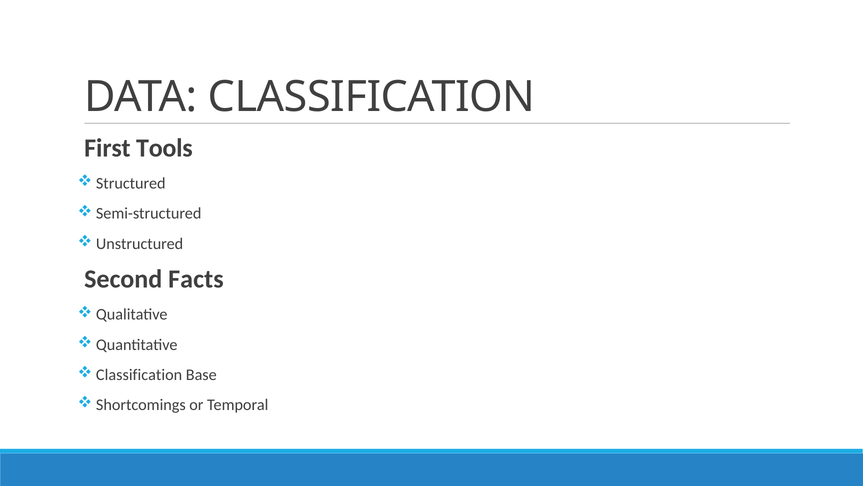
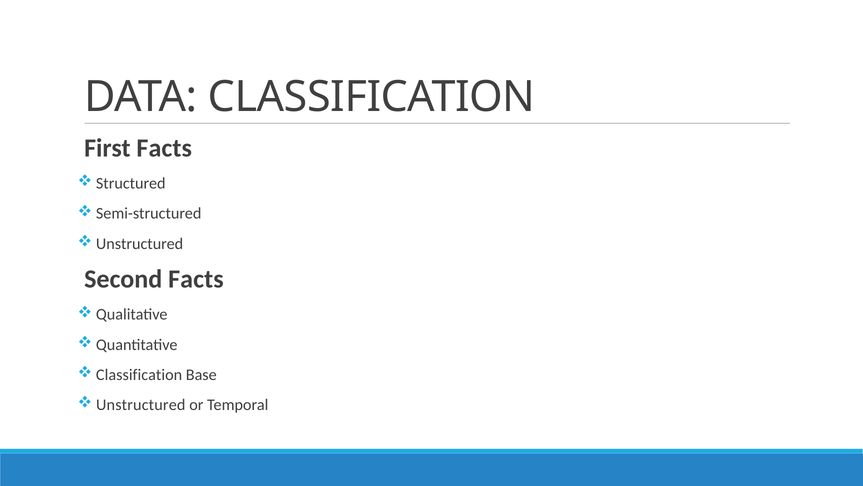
First Tools: Tools -> Facts (164, 148)
Shortcomings: Shortcomings -> Unstructured (141, 404)
